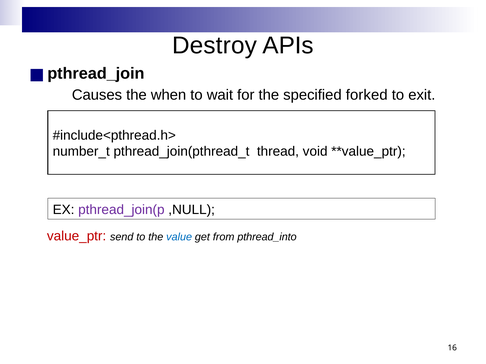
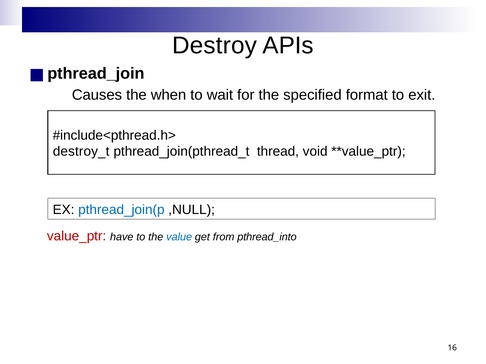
forked: forked -> format (367, 95)
number_t: number_t -> destroy_t (81, 152)
pthread_join(p colour: purple -> blue (121, 210)
send: send -> have (122, 237)
